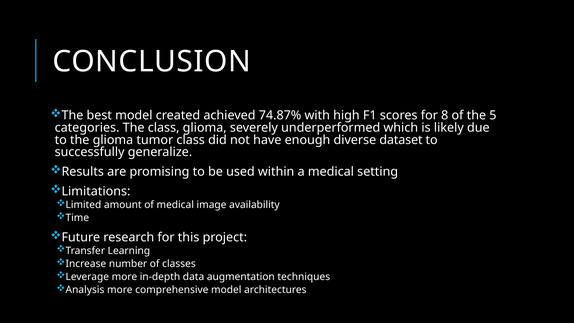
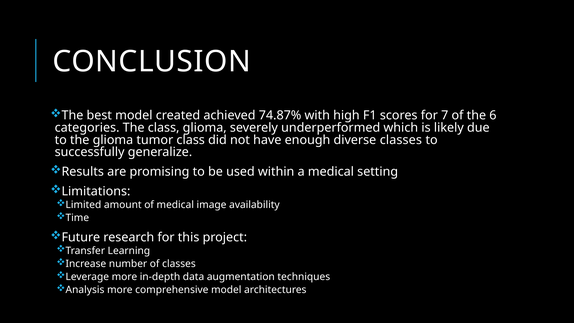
8: 8 -> 7 (445, 115)
5: 5 -> 6 (493, 115)
diverse dataset: dataset -> classes (401, 140)
